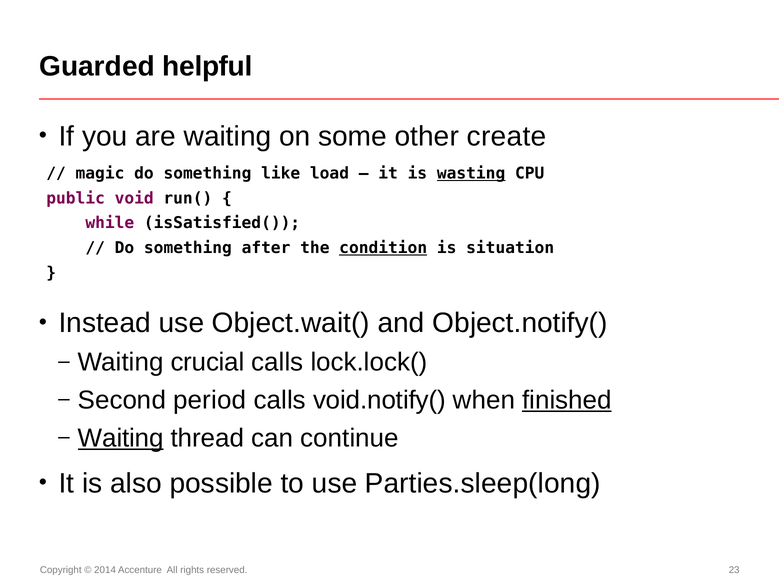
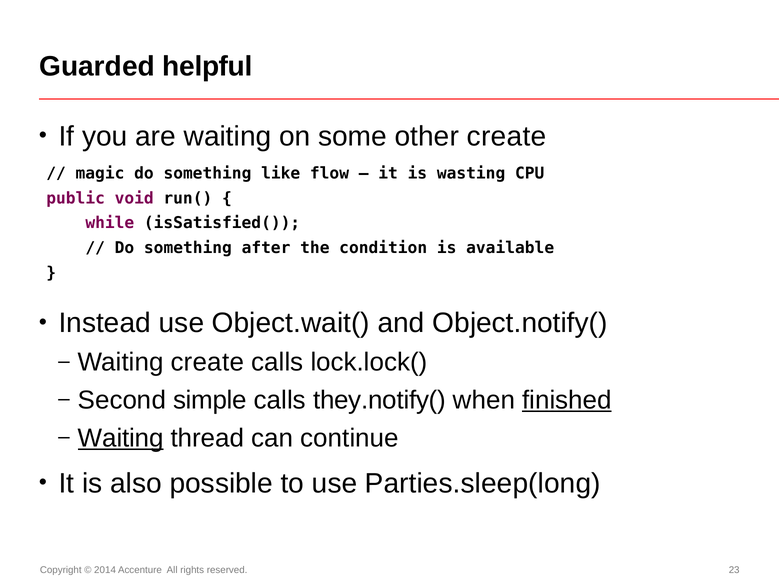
load: load -> flow (329, 173)
wasting underline: present -> none (471, 173)
condition underline: present -> none (383, 248)
situation: situation -> available (510, 248)
Waiting crucial: crucial -> create (207, 362)
period: period -> simple (210, 400)
void.notify(: void.notify( -> they.notify( (380, 400)
